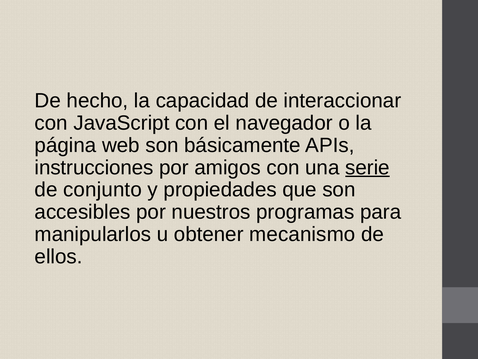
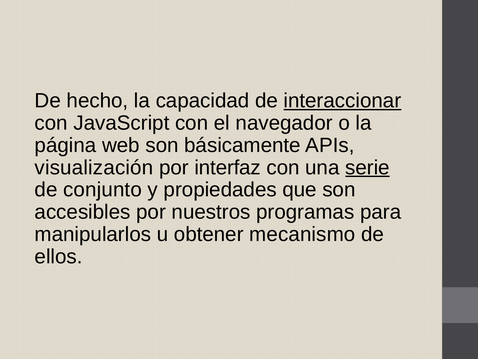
interaccionar underline: none -> present (342, 101)
instrucciones: instrucciones -> visualización (94, 167)
amigos: amigos -> interfaz (228, 167)
